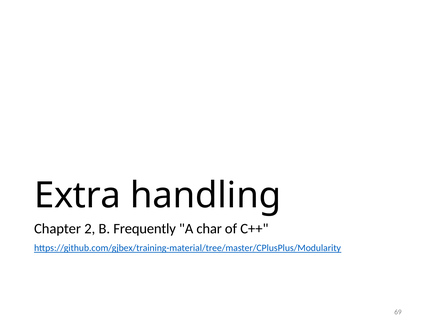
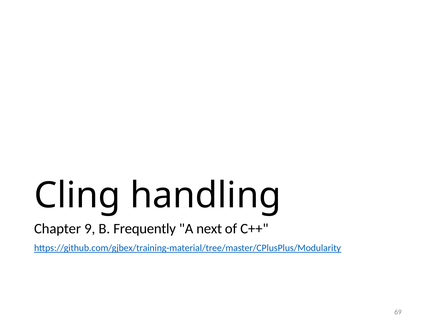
Extra: Extra -> Cling (77, 196)
2: 2 -> 9 (90, 229)
char: char -> next (209, 229)
